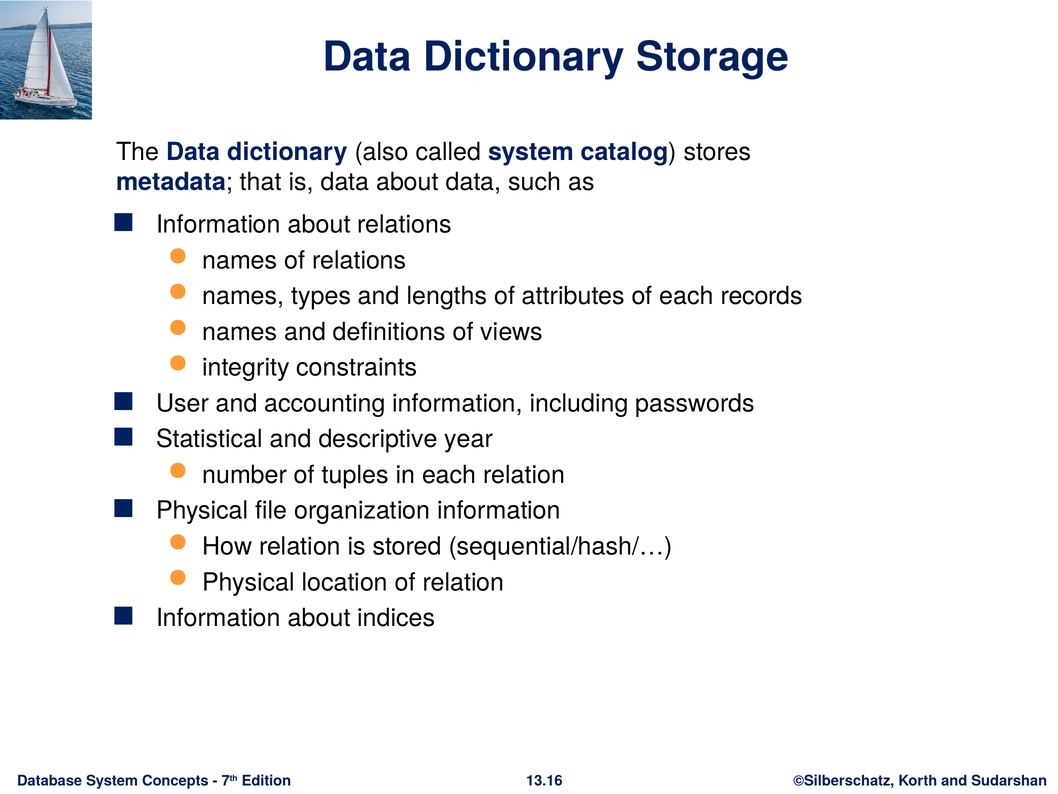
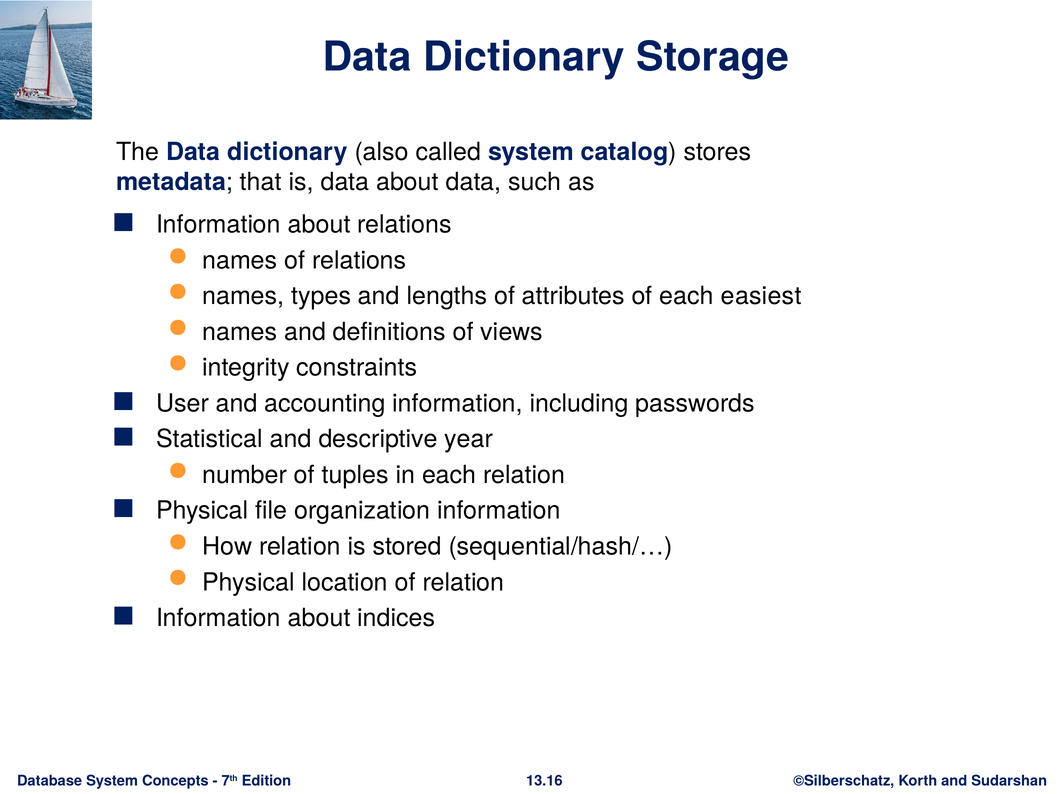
records: records -> easiest (761, 296)
